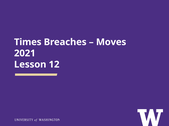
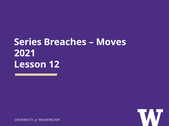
Times: Times -> Series (28, 42)
